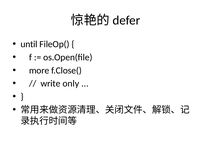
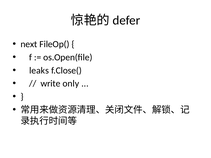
until: until -> next (29, 44)
more: more -> leaks (39, 71)
